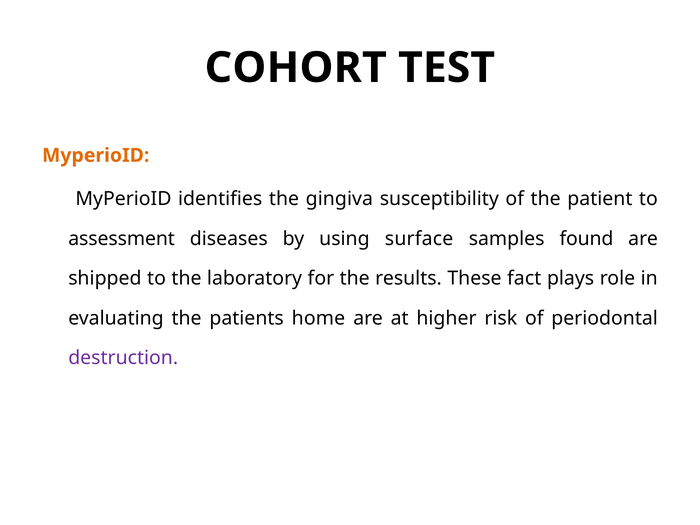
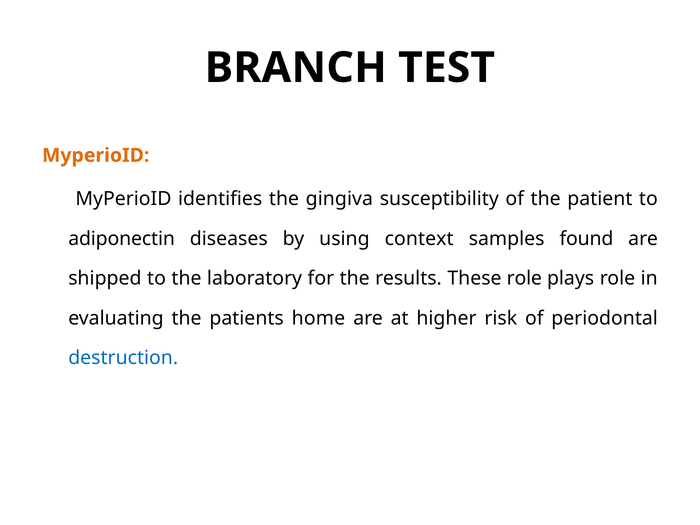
COHORT: COHORT -> BRANCH (296, 68)
assessment: assessment -> adiponectin (122, 239)
surface: surface -> context (419, 239)
These fact: fact -> role (524, 278)
destruction colour: purple -> blue (123, 358)
